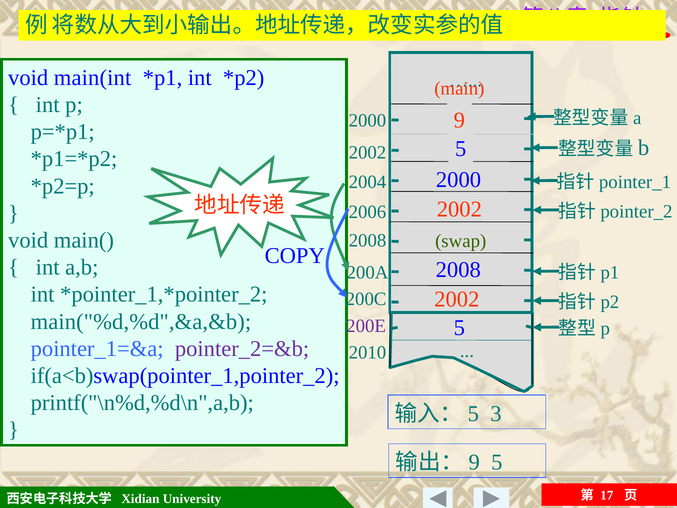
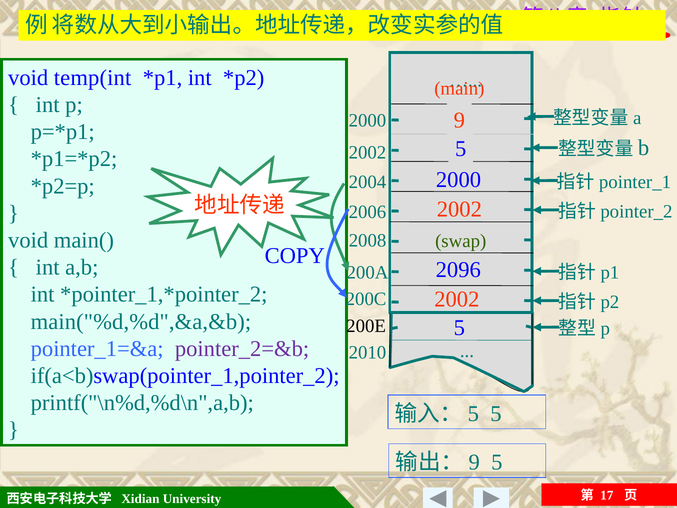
main(int: main(int -> temp(int (93, 78)
2008: 2008 -> 2096 (458, 270)
200E colour: purple -> black (366, 326)
3: 3 -> 5 (496, 413)
